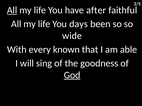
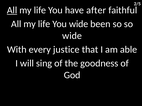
You days: days -> wide (79, 24)
known: known -> justice (66, 50)
God underline: present -> none (72, 75)
